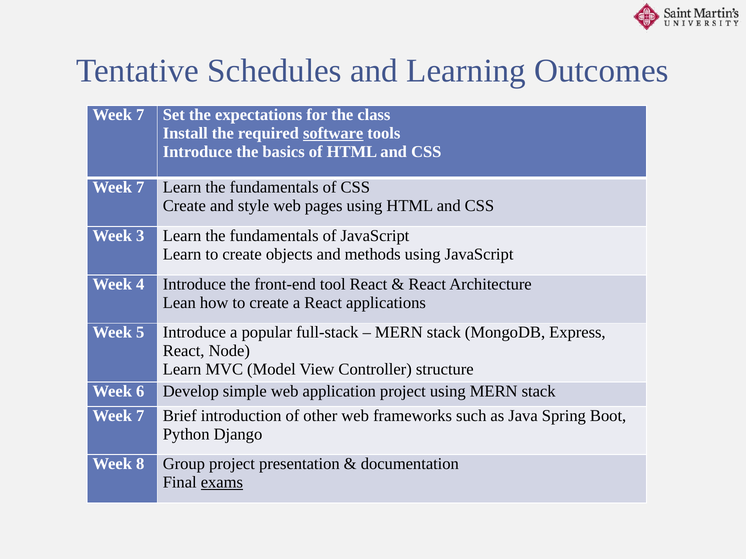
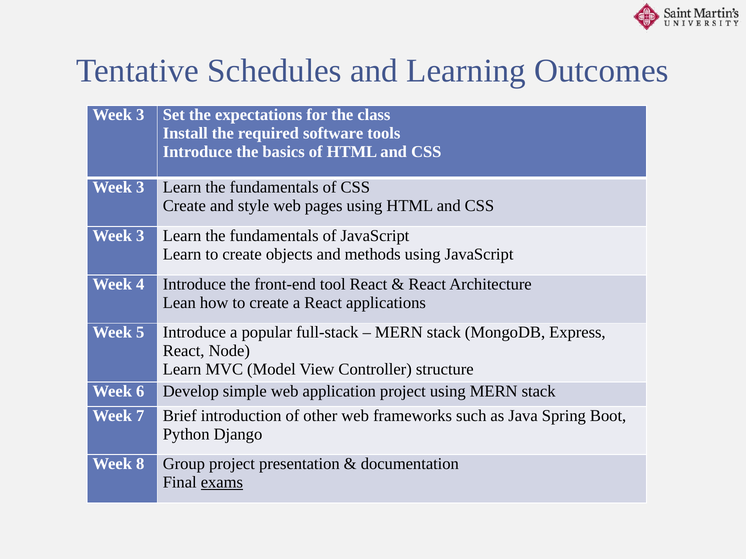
7: 7 -> 3 (140, 115)
software underline: present -> none (333, 133)
7: 7 -> 3 (140, 188)
